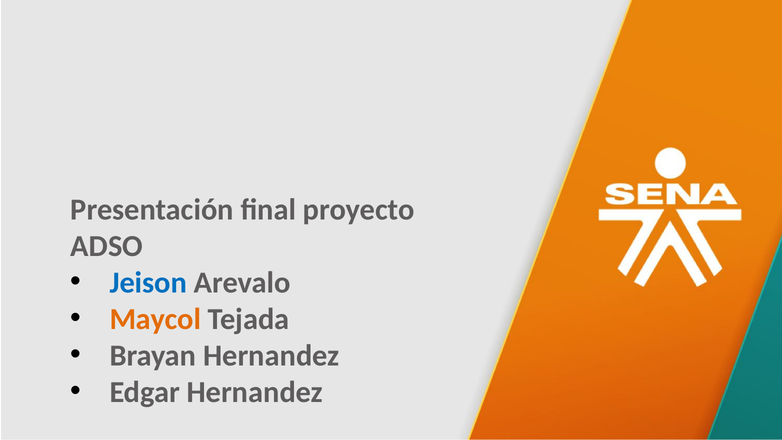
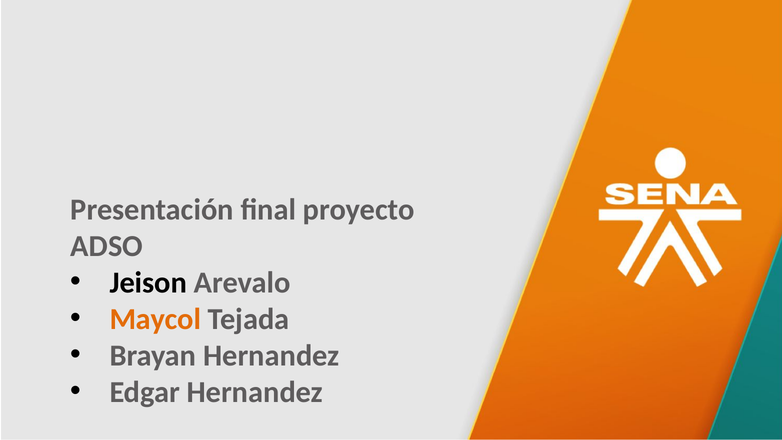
Jeison colour: blue -> black (148, 282)
